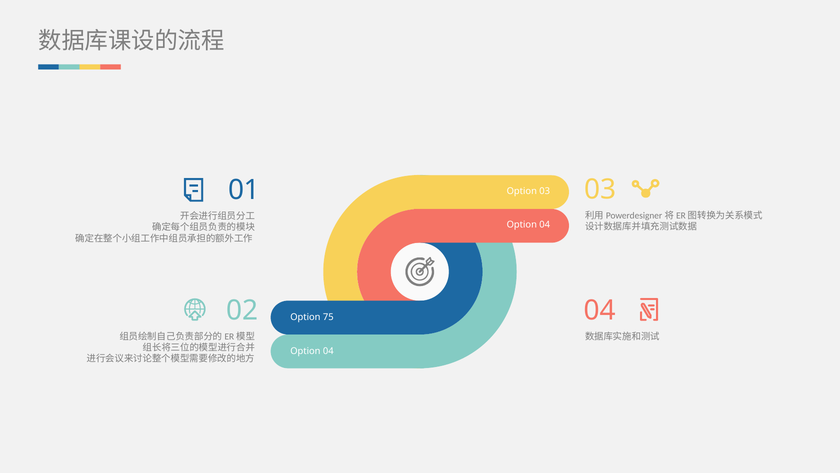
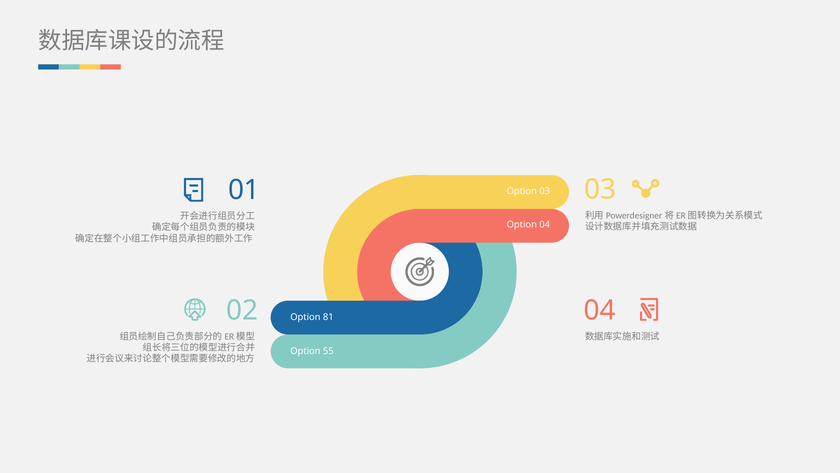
75: 75 -> 81 (328, 317)
04: 04 -> 55 (328, 351)
